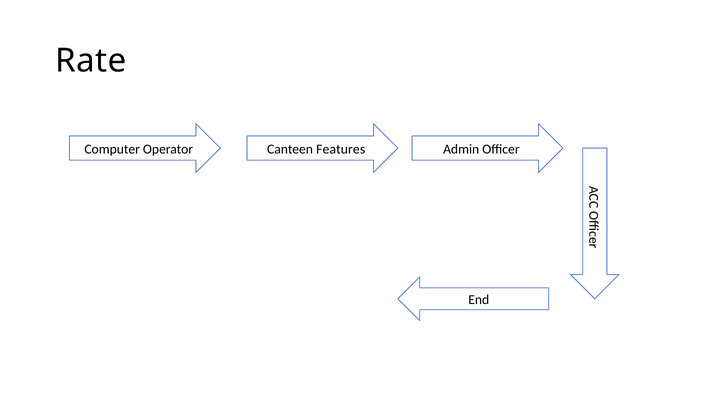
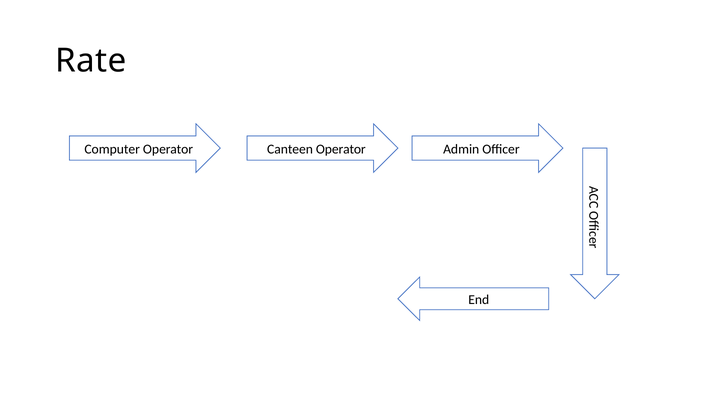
Canteen Features: Features -> Operator (341, 149)
